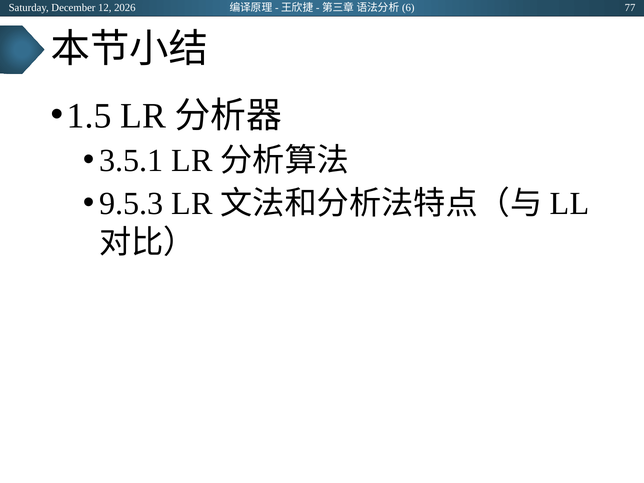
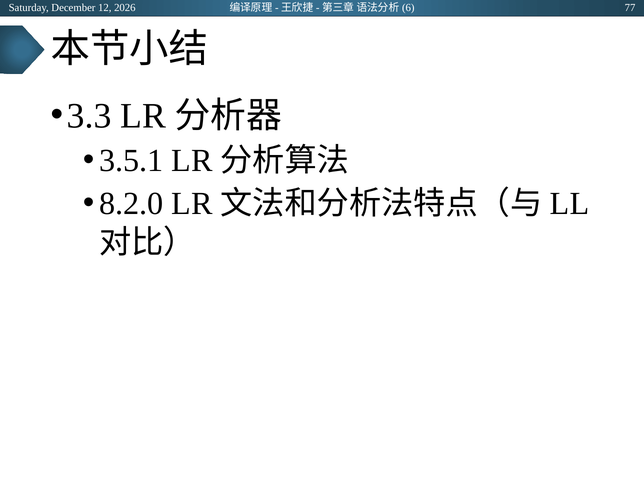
1.5: 1.5 -> 3.3 (89, 116)
9.5.3: 9.5.3 -> 8.2.0 (131, 204)
